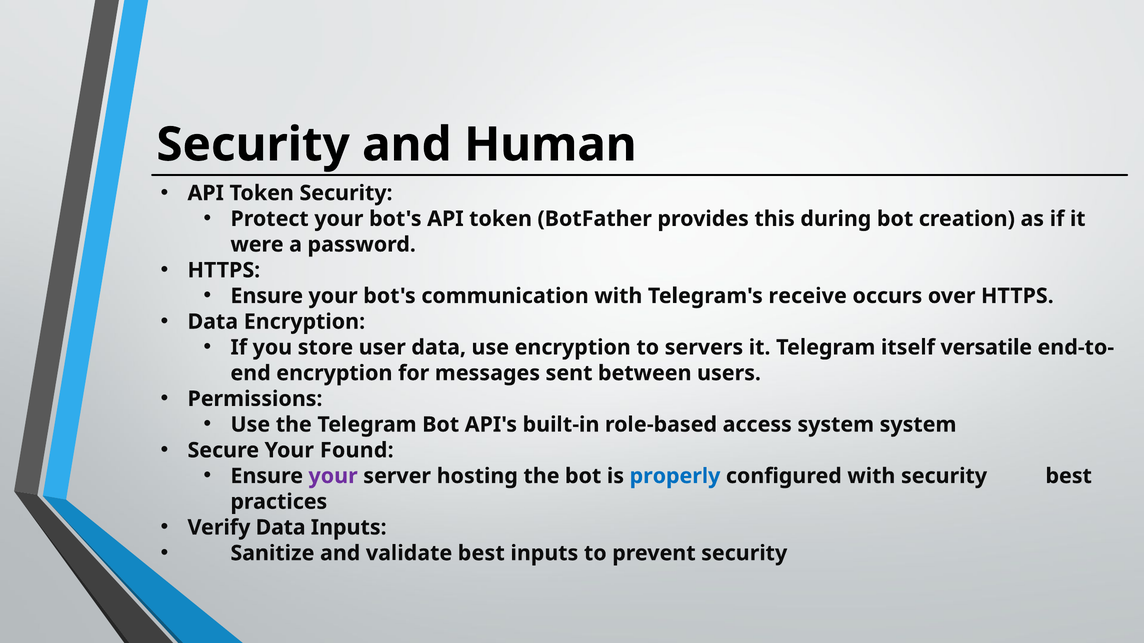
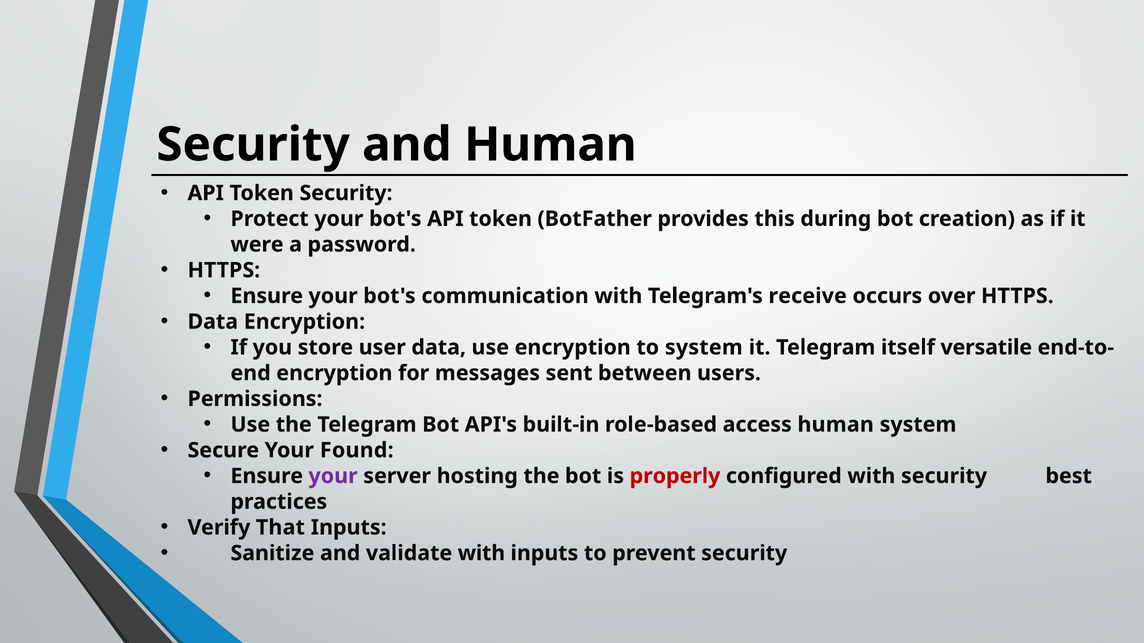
to servers: servers -> system (704, 348)
access system: system -> human (836, 425)
properly colour: blue -> red (675, 476)
Verify Data: Data -> That (280, 528)
validate best: best -> with (481, 554)
